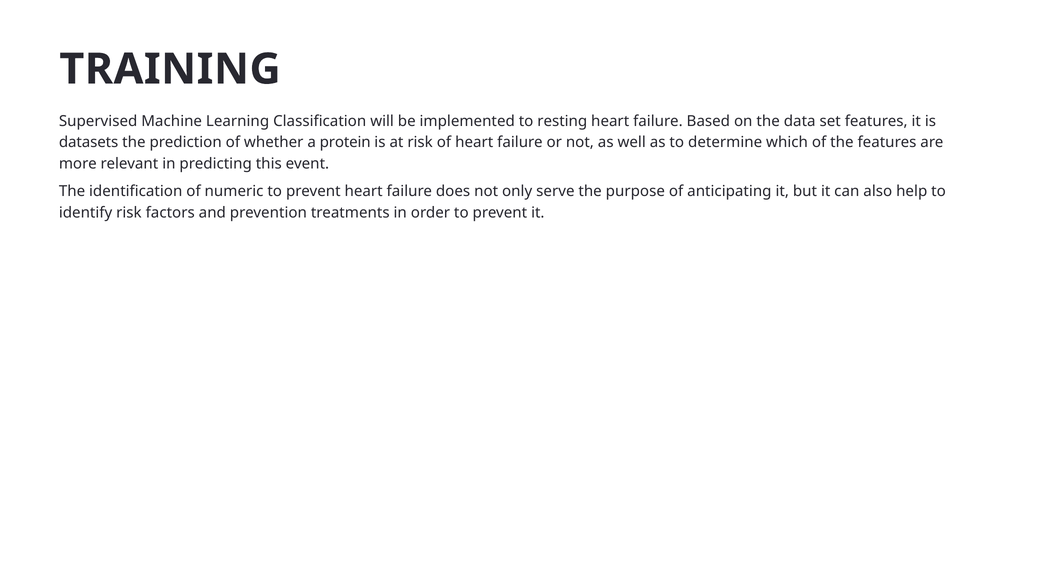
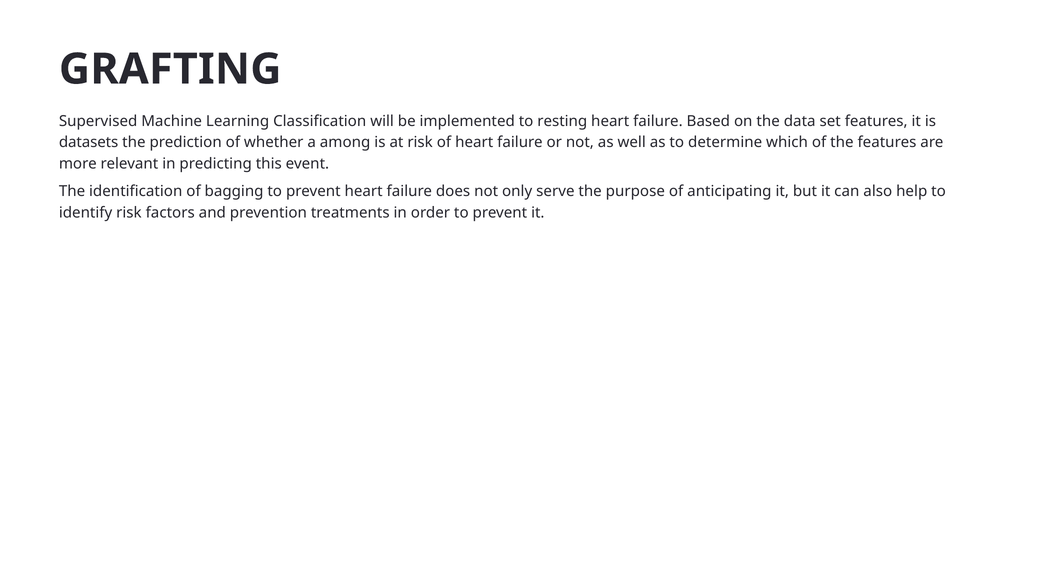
TRAINING: TRAINING -> GRAFTING (170, 69)
protein: protein -> among (345, 142)
numeric: numeric -> bagging (234, 191)
